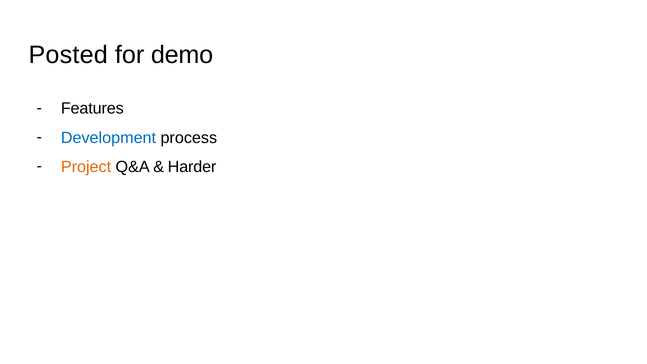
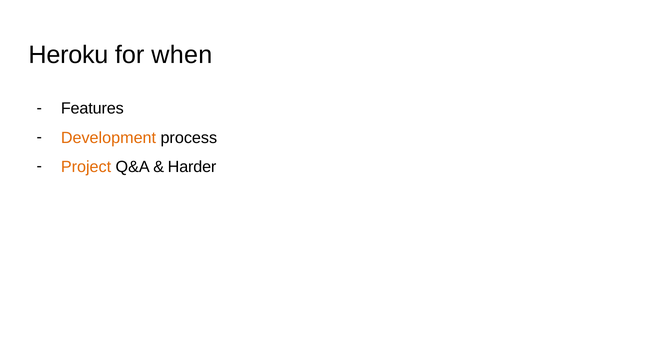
Posted: Posted -> Heroku (68, 55)
demo: demo -> when (182, 55)
Development colour: blue -> orange (108, 138)
